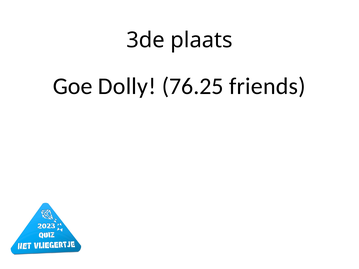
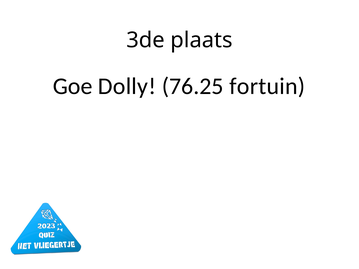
friends: friends -> fortuin (267, 86)
